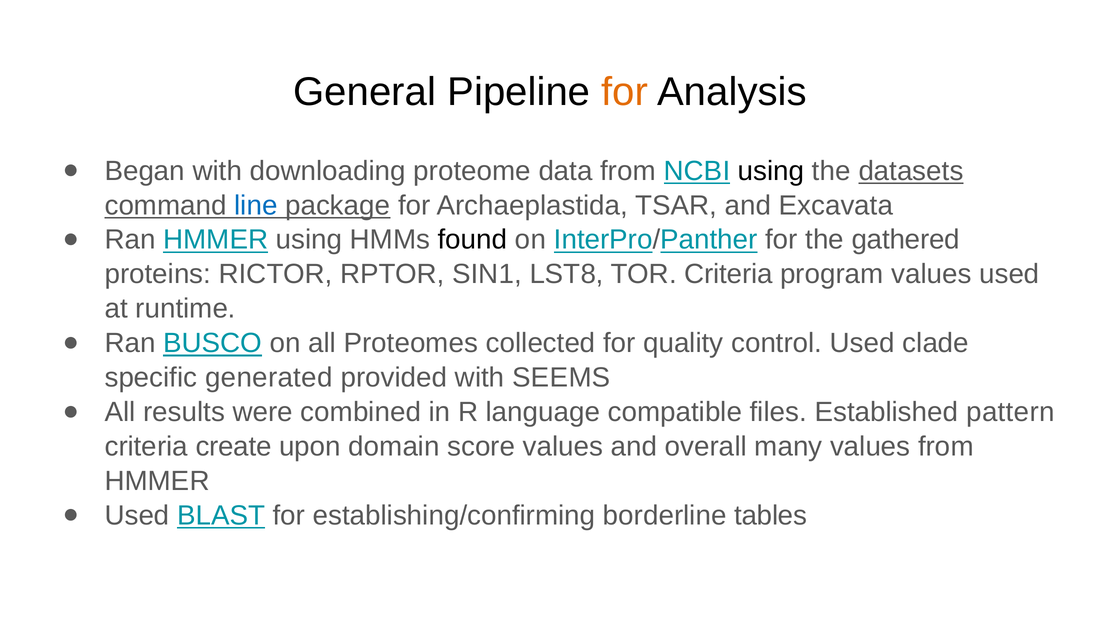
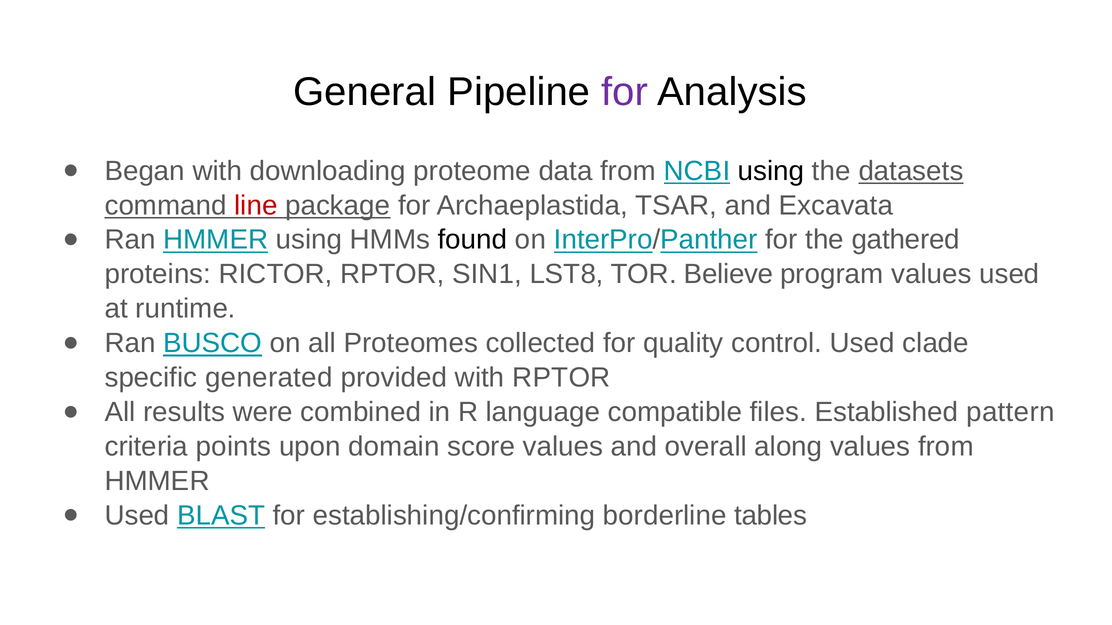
for colour: orange -> purple (625, 92)
line colour: blue -> red (256, 206)
TOR Criteria: Criteria -> Believe (729, 275)
with SEEMS: SEEMS -> RPTOR (561, 378)
create: create -> points (233, 447)
many: many -> along (788, 447)
